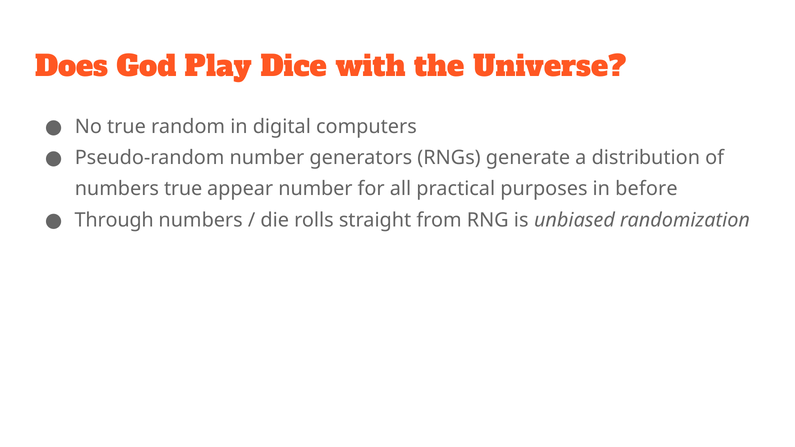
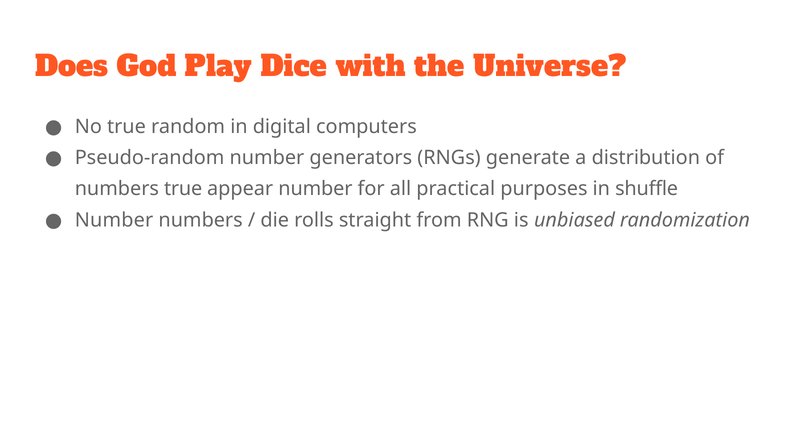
before: before -> shuffle (647, 189)
Through: Through -> Number (114, 220)
